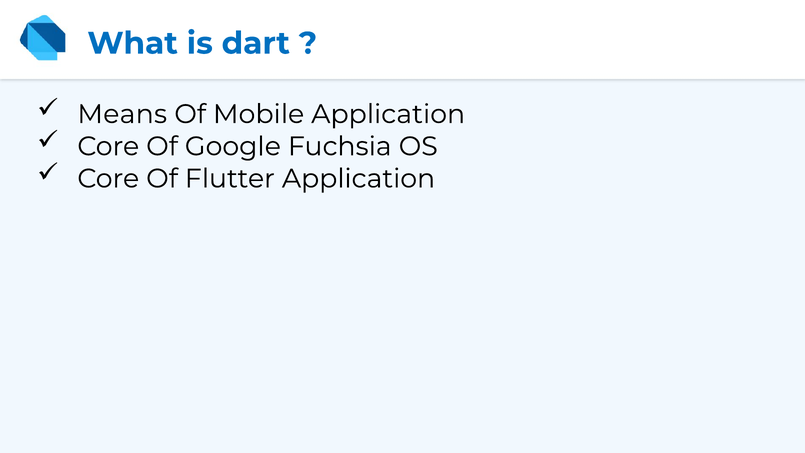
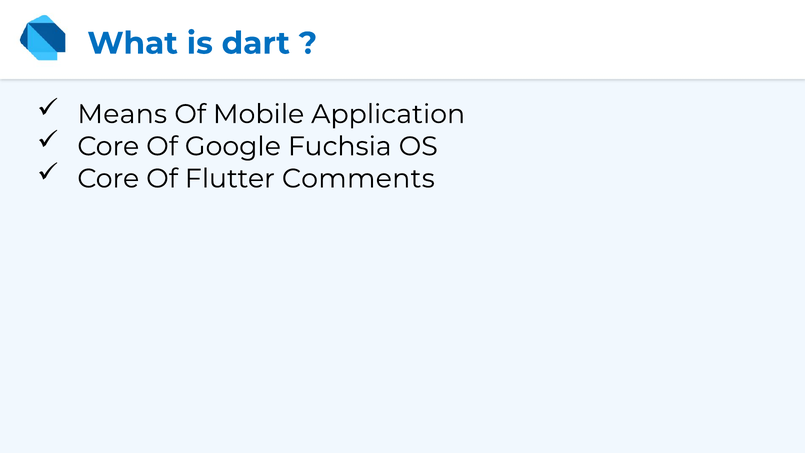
Flutter Application: Application -> Comments (358, 179)
